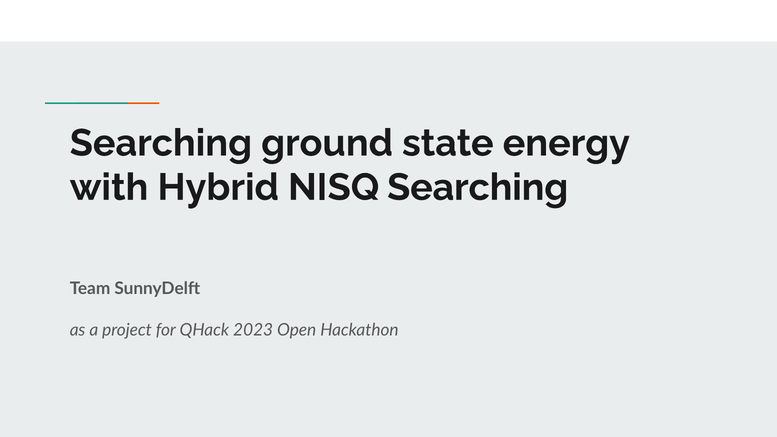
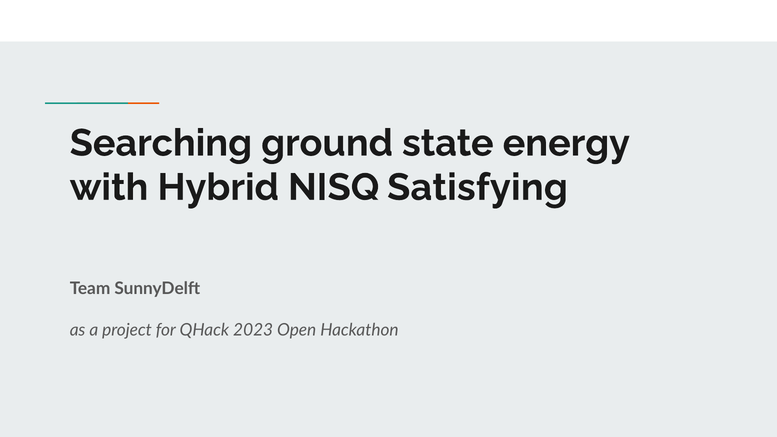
NISQ Searching: Searching -> Satisfying (477, 187)
